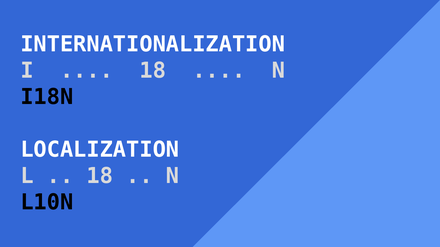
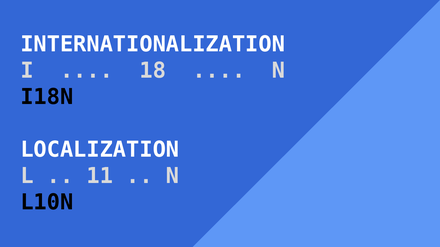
18: 18 -> 11 (100, 176)
